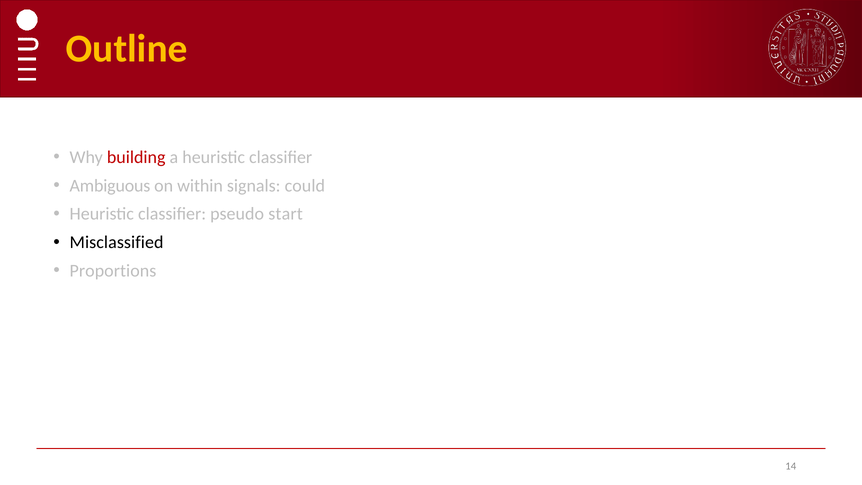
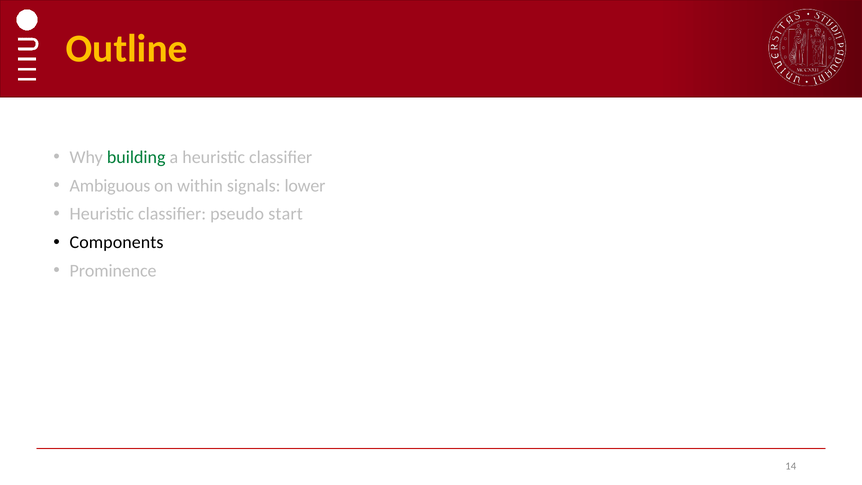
building colour: red -> green (136, 157)
could: could -> lower (305, 186)
Misclassified: Misclassified -> Components (117, 242)
Proportions: Proportions -> Prominence (113, 271)
